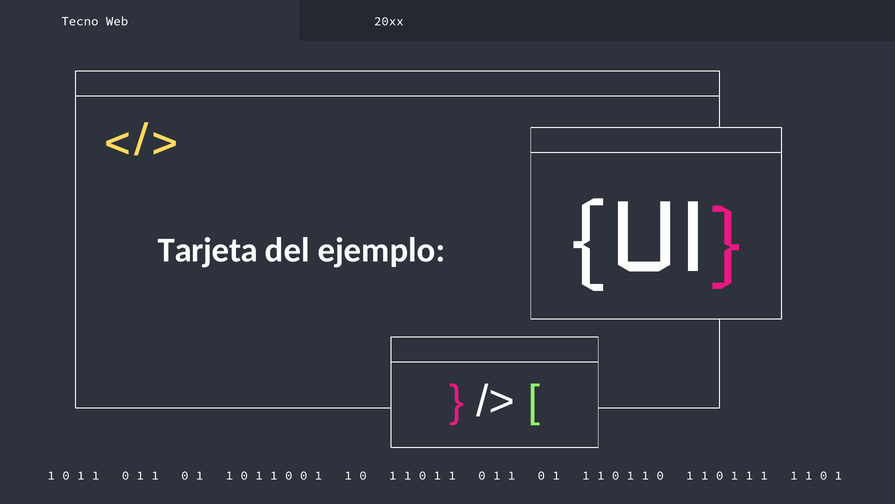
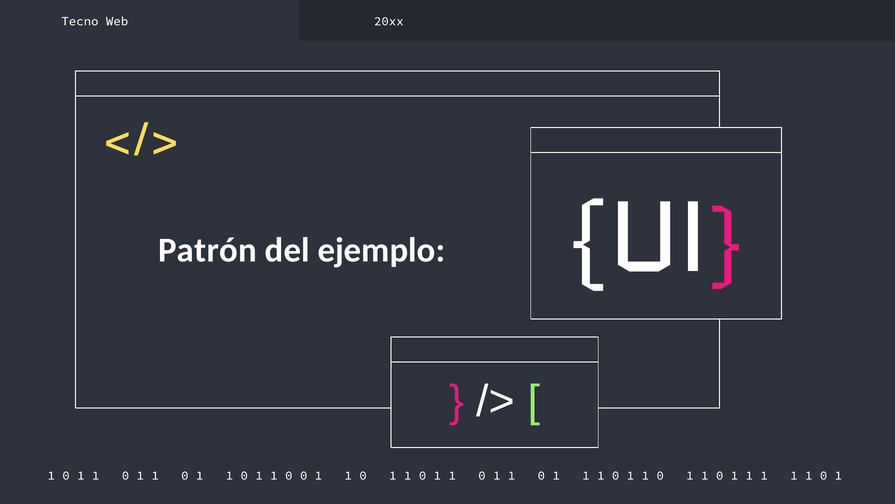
Tarjeta: Tarjeta -> Patrón (208, 250)
